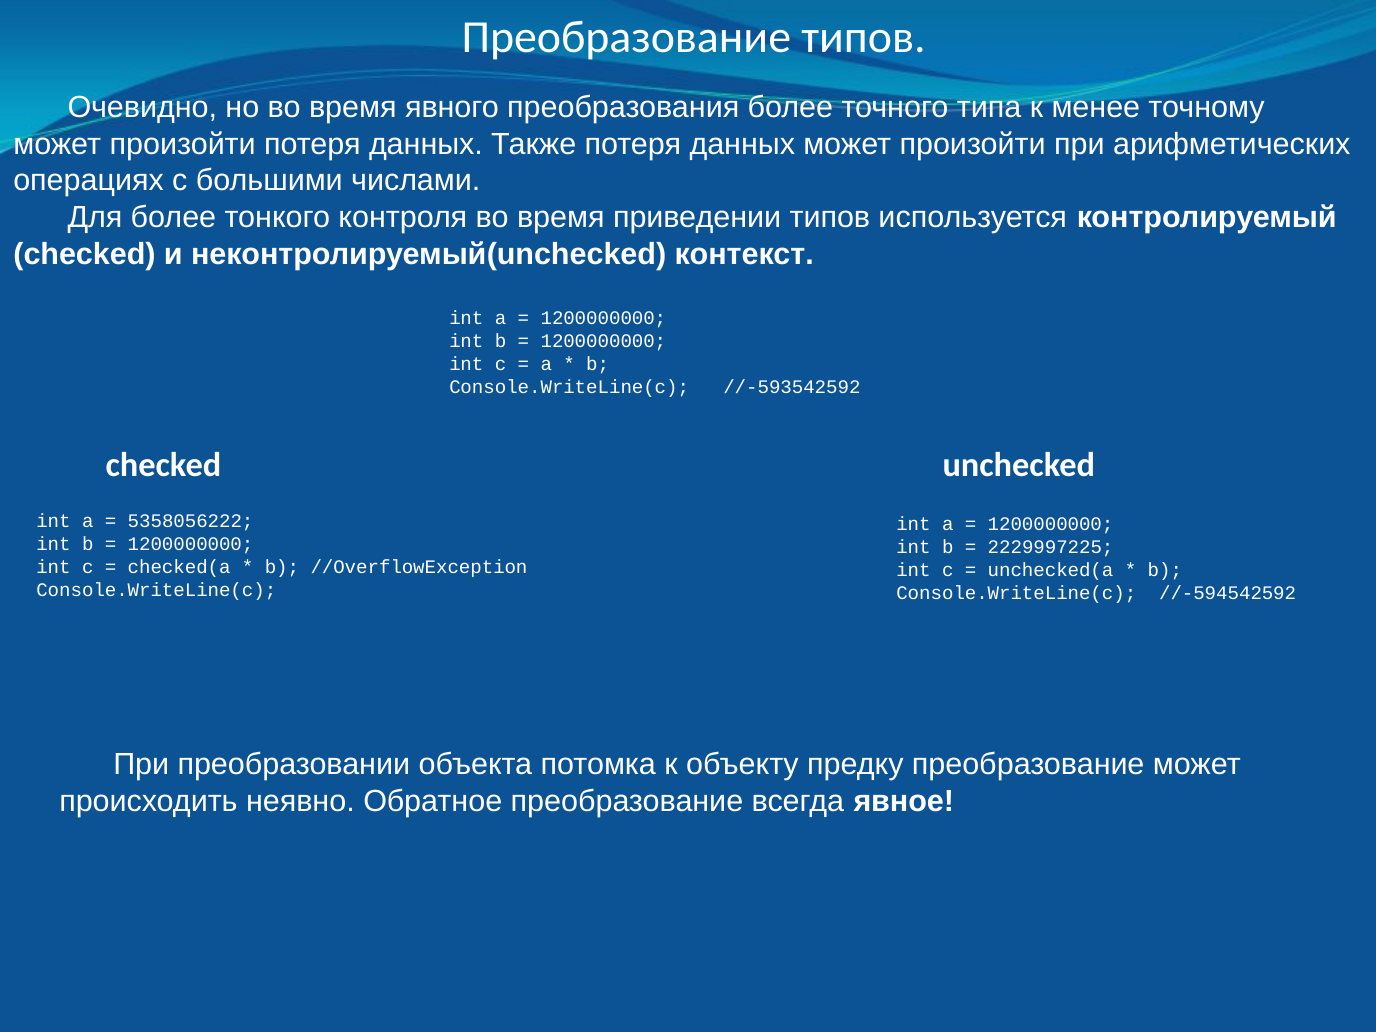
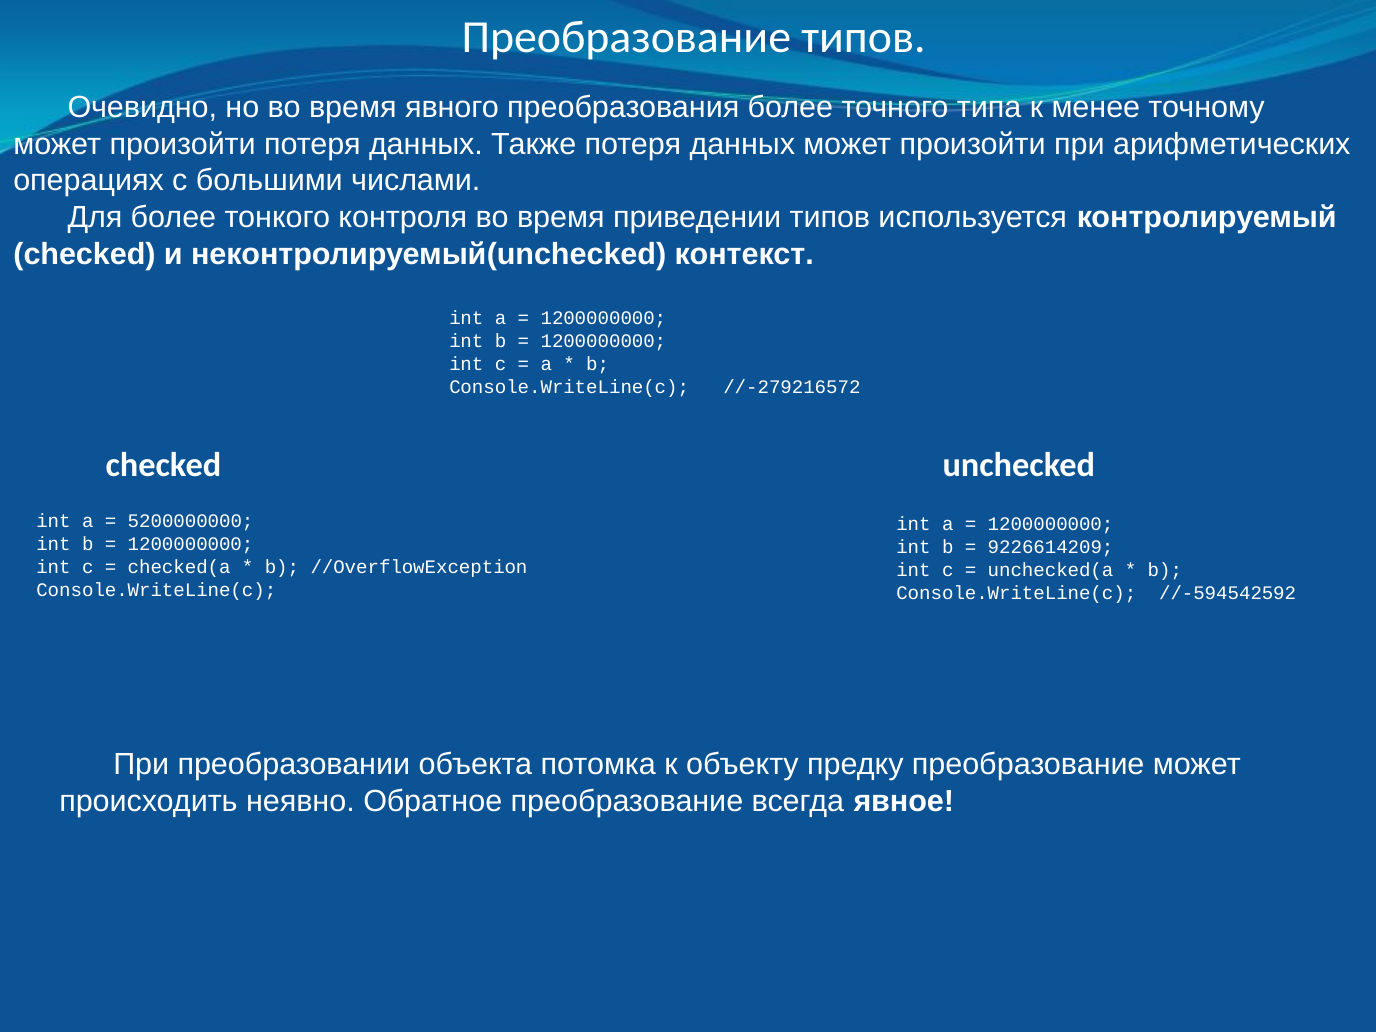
//-593542592: //-593542592 -> //-279216572 (792, 387)
5358056222: 5358056222 -> 5200000000 (191, 521)
2229997225: 2229997225 -> 9226614209 (1051, 548)
